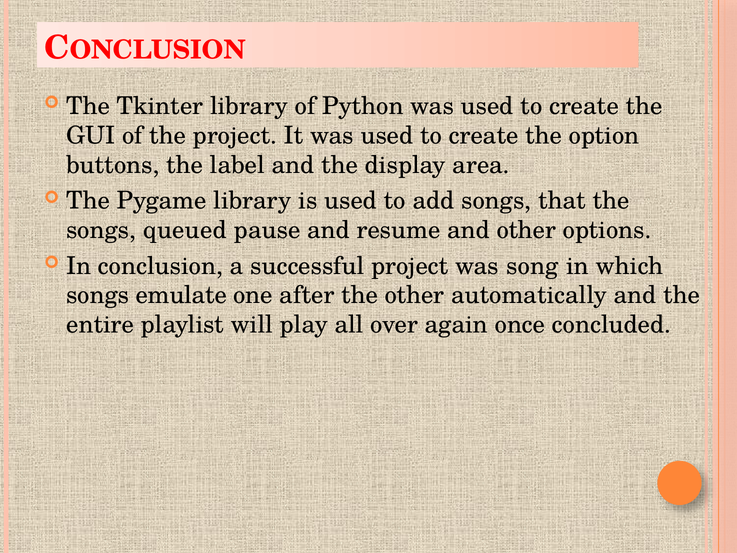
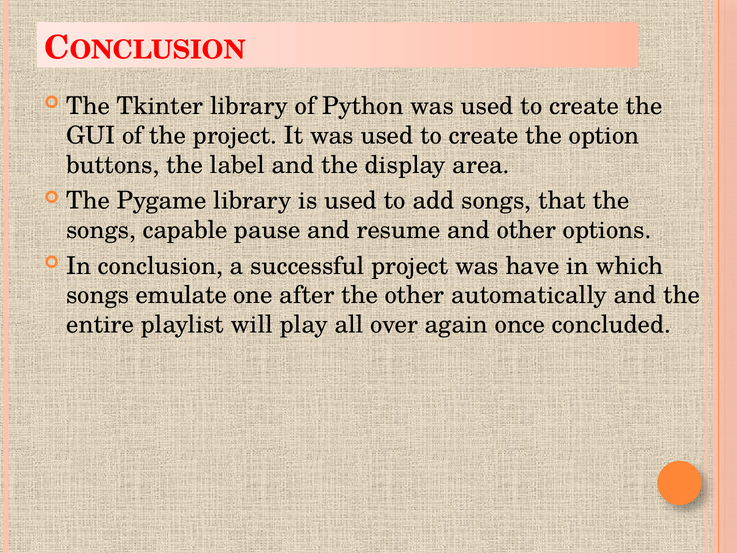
queued: queued -> capable (185, 230)
song: song -> have (533, 266)
